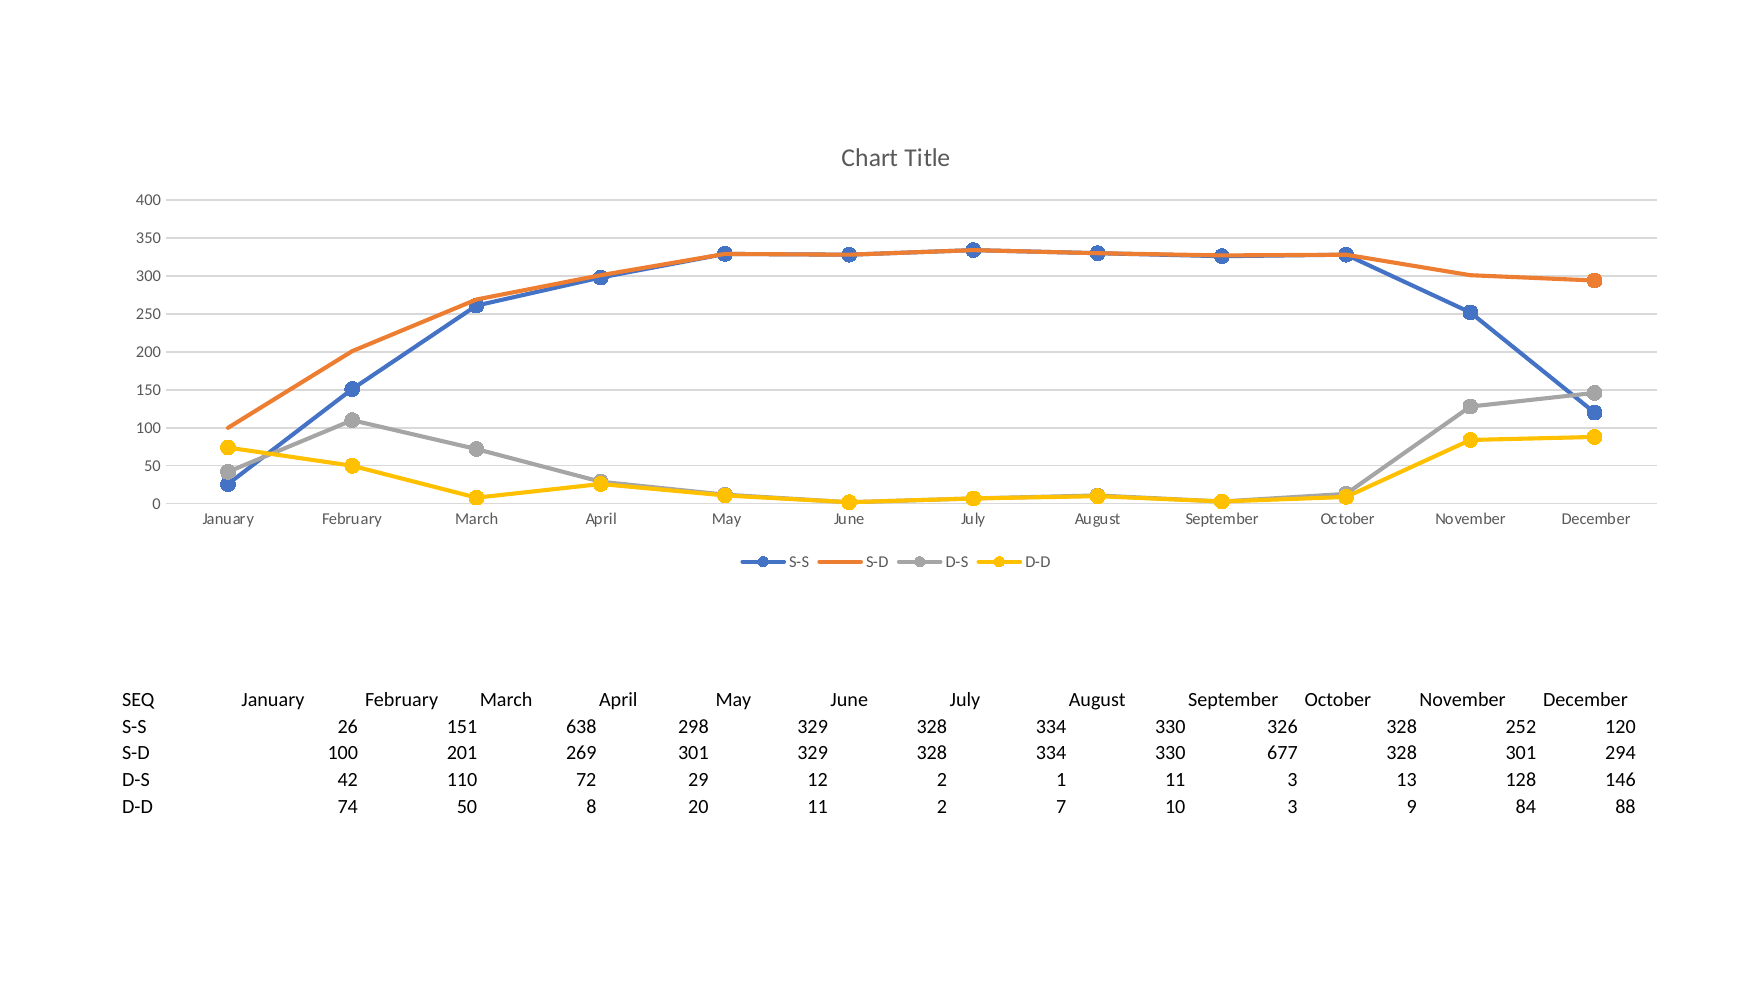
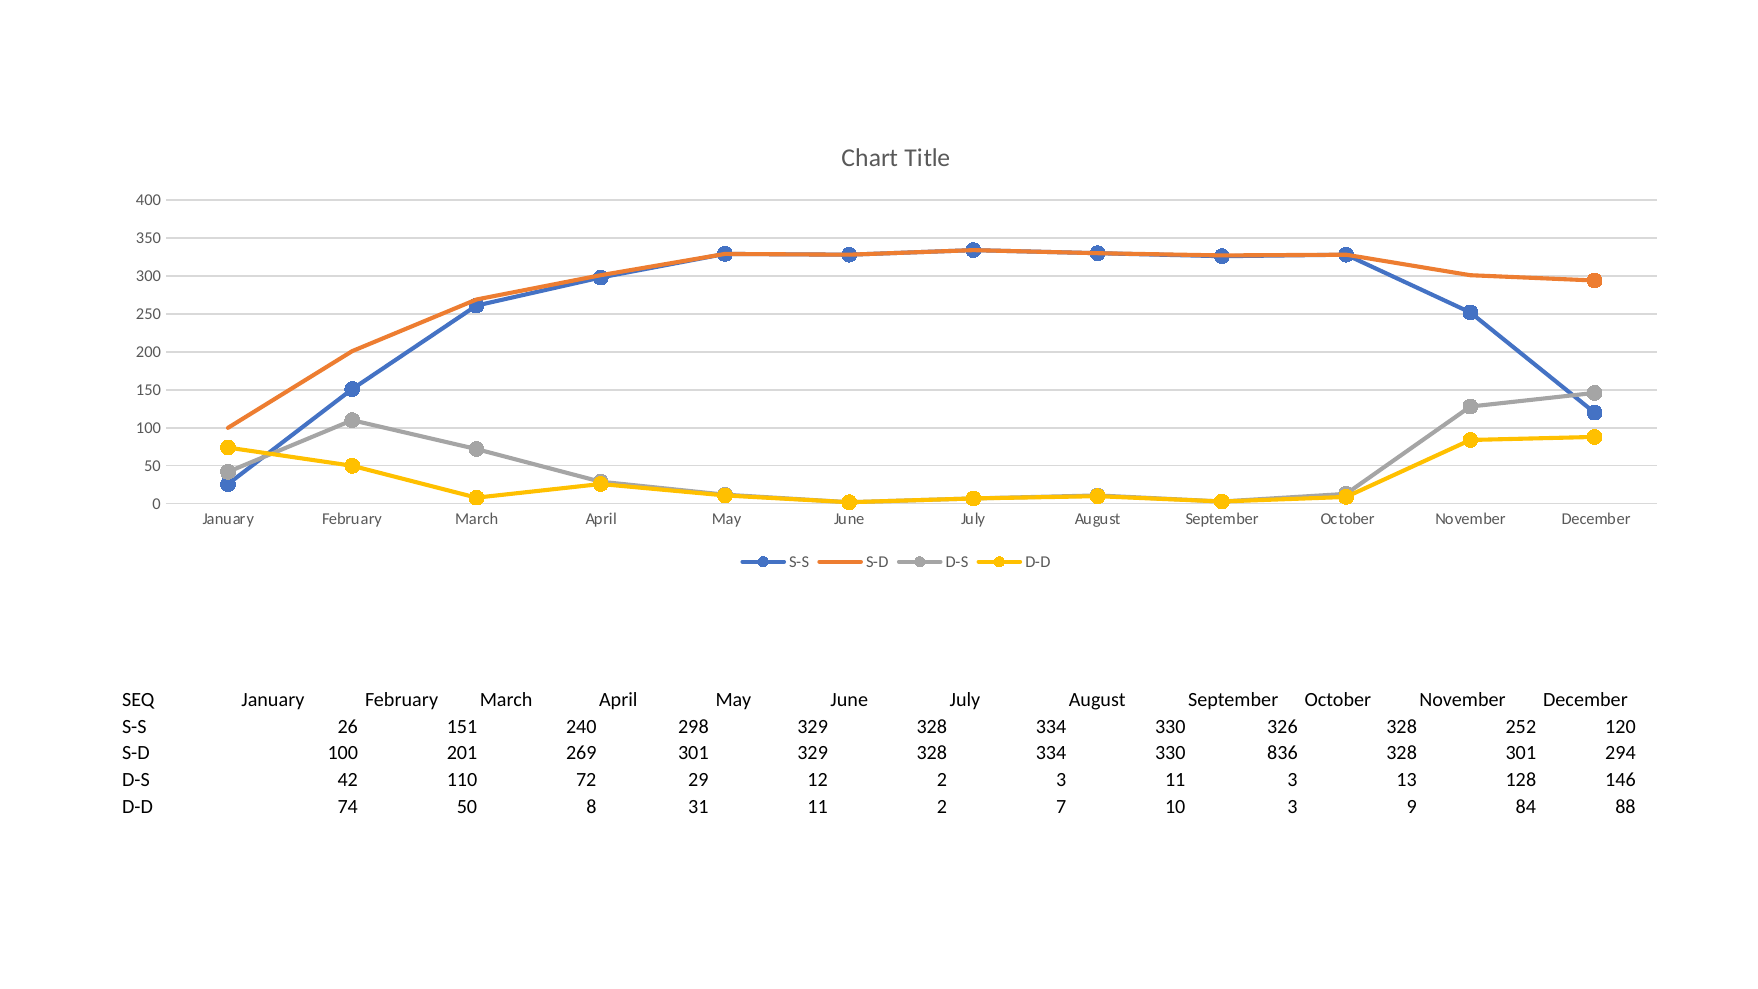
638: 638 -> 240 (581, 727)
677: 677 -> 836 (1282, 753)
2 1: 1 -> 3 (1061, 780)
20: 20 -> 31 (698, 807)
